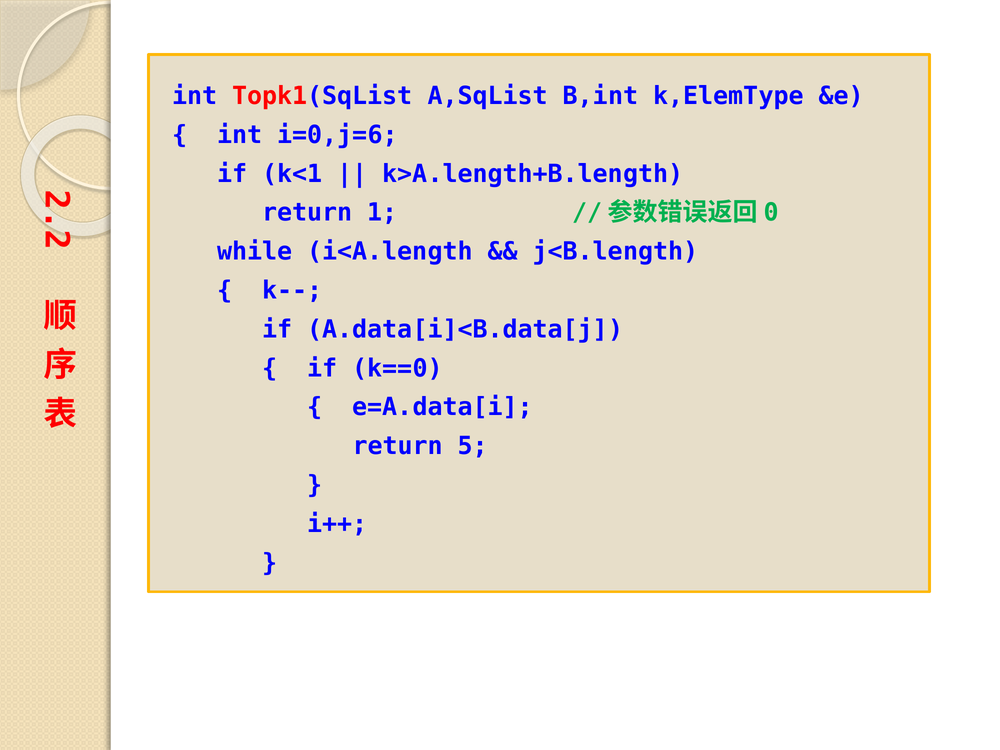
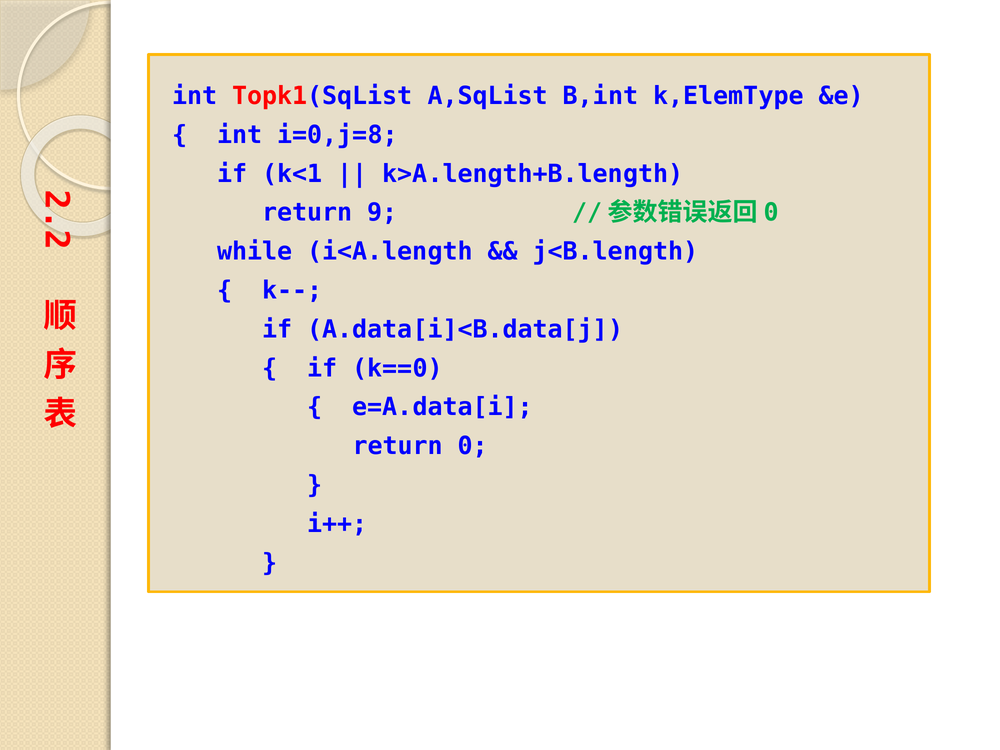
i=0,j=6: i=0,j=6 -> i=0,j=8 (337, 135)
1: 1 -> 9 (382, 213)
5: 5 -> 0 (473, 446)
